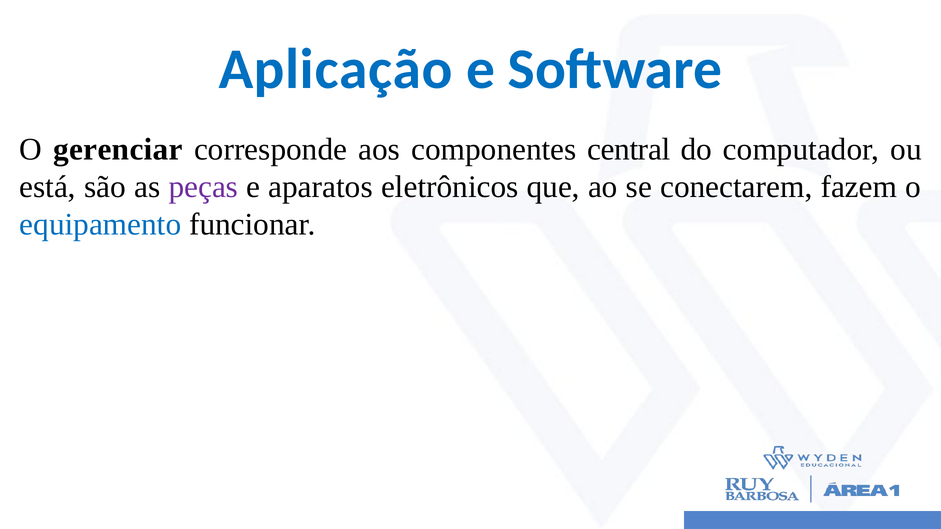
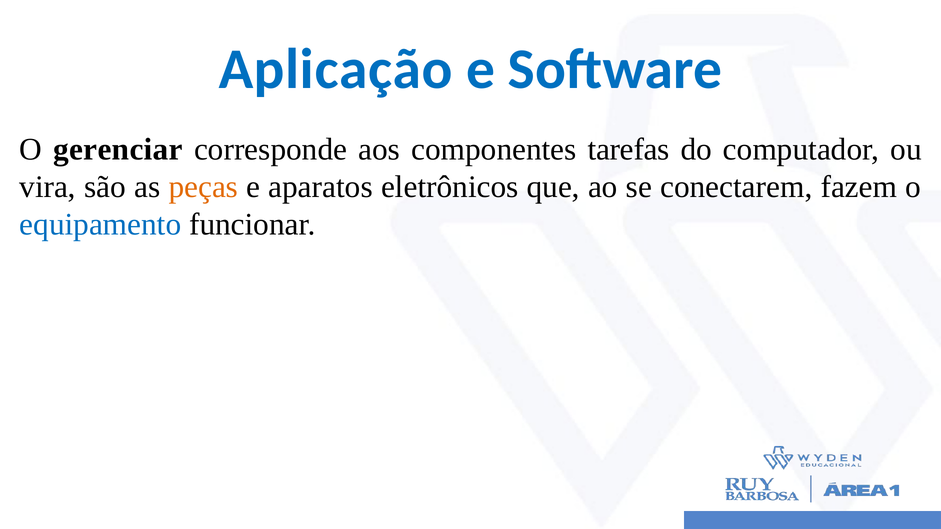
central: central -> tarefas (629, 149)
está: está -> vira (48, 187)
peças colour: purple -> orange (203, 187)
